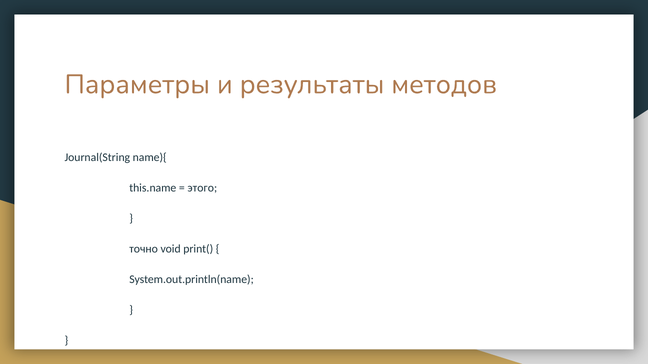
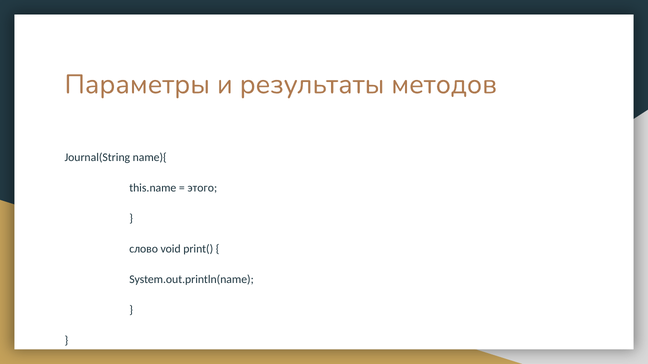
точно: точно -> слово (144, 249)
